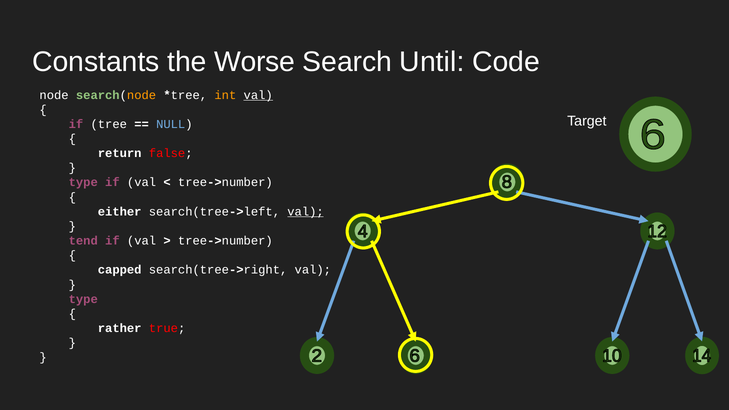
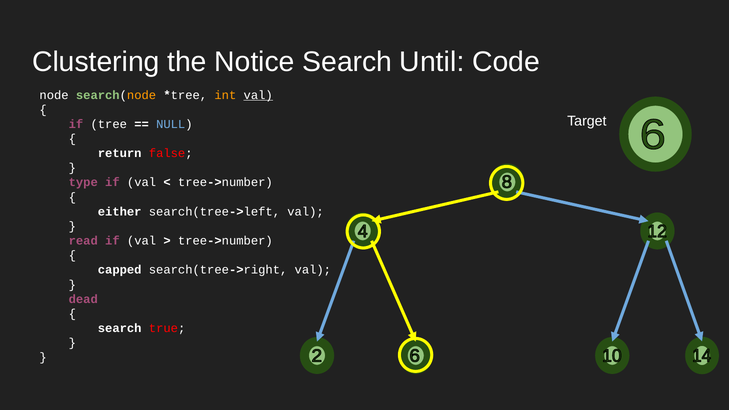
Constants: Constants -> Clustering (96, 62)
Worse: Worse -> Notice (255, 62)
val underline: present -> none (306, 212)
tend: tend -> read (83, 241)
type: type -> dead (83, 299)
rather: rather -> search (120, 328)
